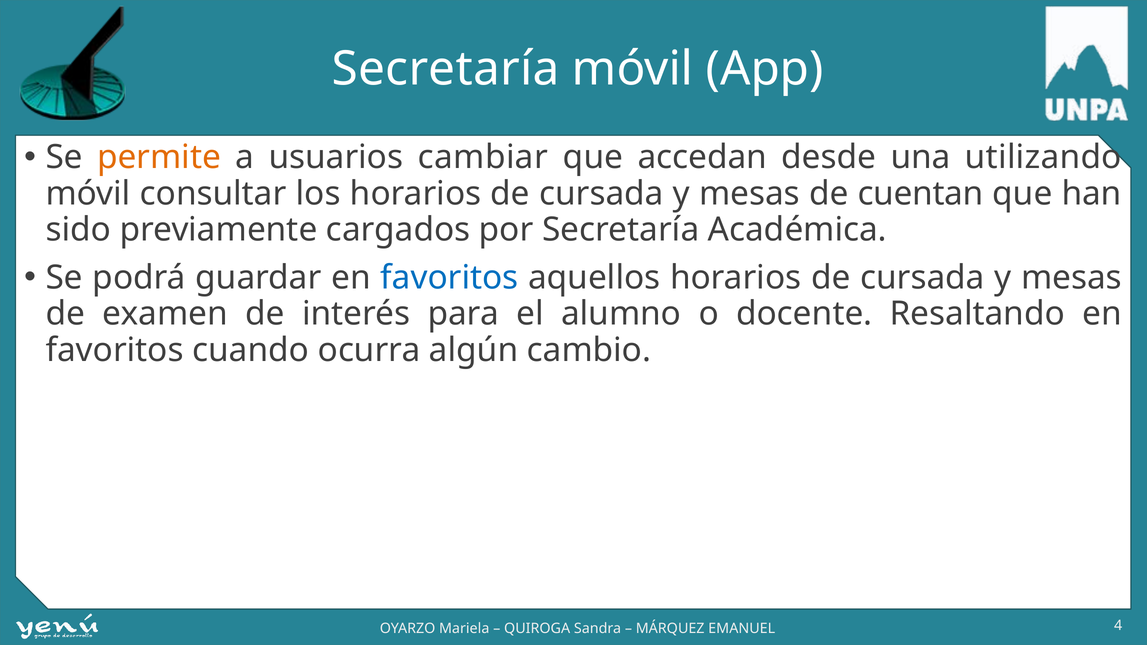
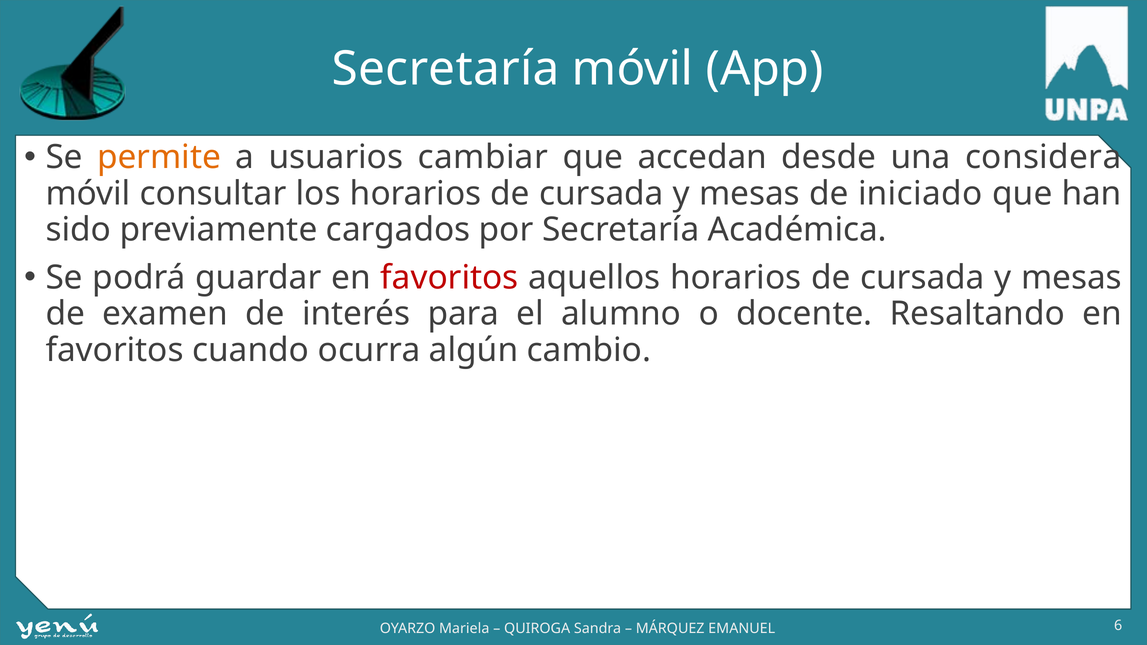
utilizando: utilizando -> considera (1043, 157)
cuentan: cuentan -> iniciado (920, 194)
favoritos colour: blue -> red (449, 278)
4: 4 -> 6 (1118, 626)
